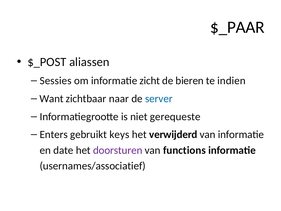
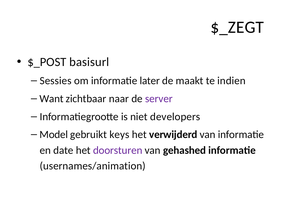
$_PAAR: $_PAAR -> $_ZEGT (237, 27)
aliassen: aliassen -> basisurl (89, 62)
zicht: zicht -> later (150, 81)
bieren: bieren -> maakt (190, 81)
server colour: blue -> purple (159, 99)
gerequeste: gerequeste -> developers (175, 116)
Enters: Enters -> Model (54, 134)
functions: functions -> gehashed (184, 150)
usernames/associatief: usernames/associatief -> usernames/animation (93, 166)
